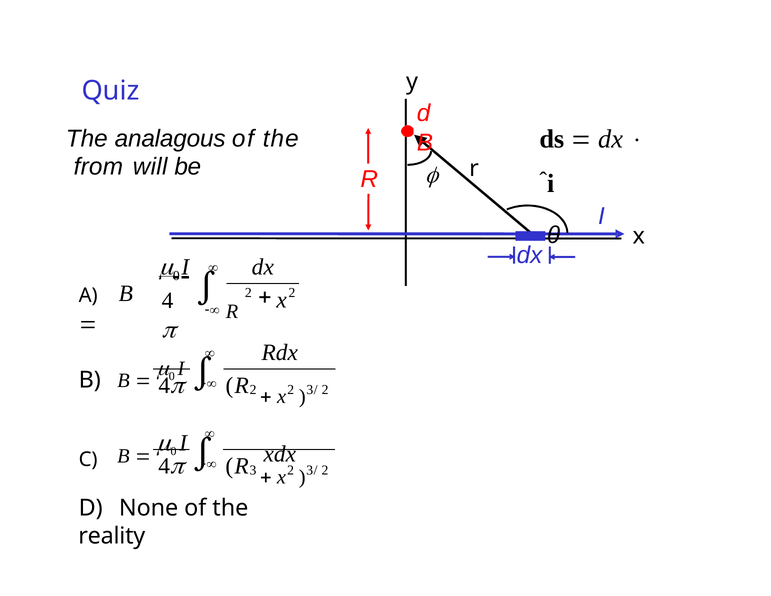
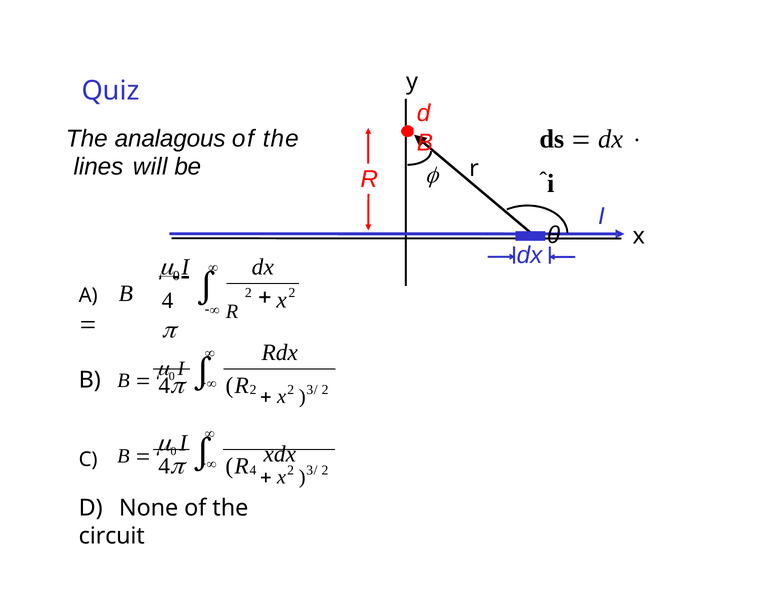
from: from -> lines (98, 167)
3: 3 -> 4 (253, 470)
reality: reality -> circuit (112, 536)
